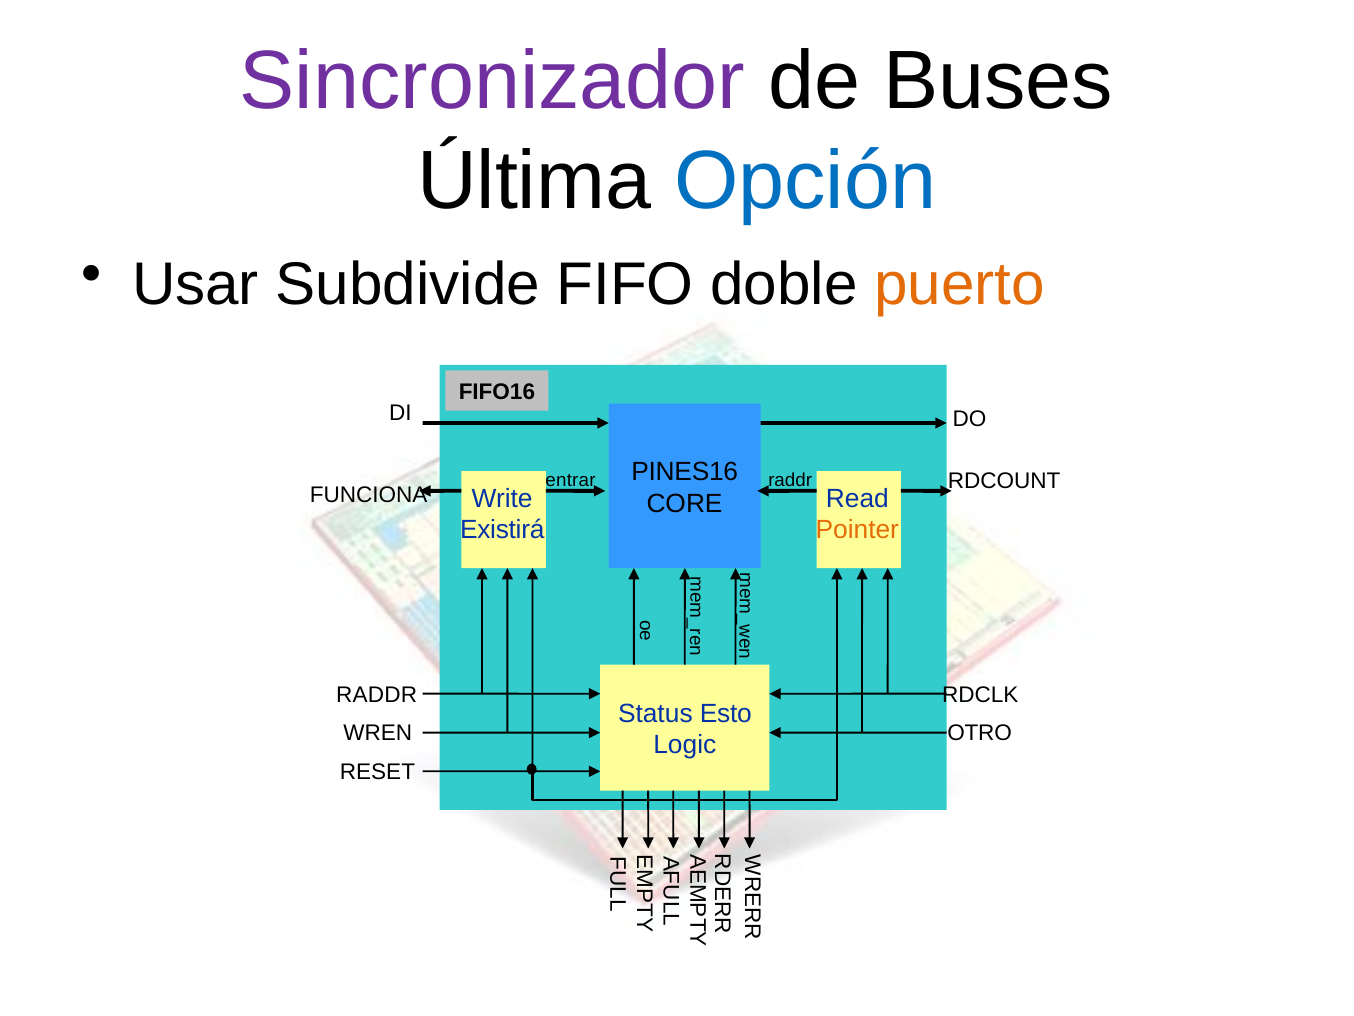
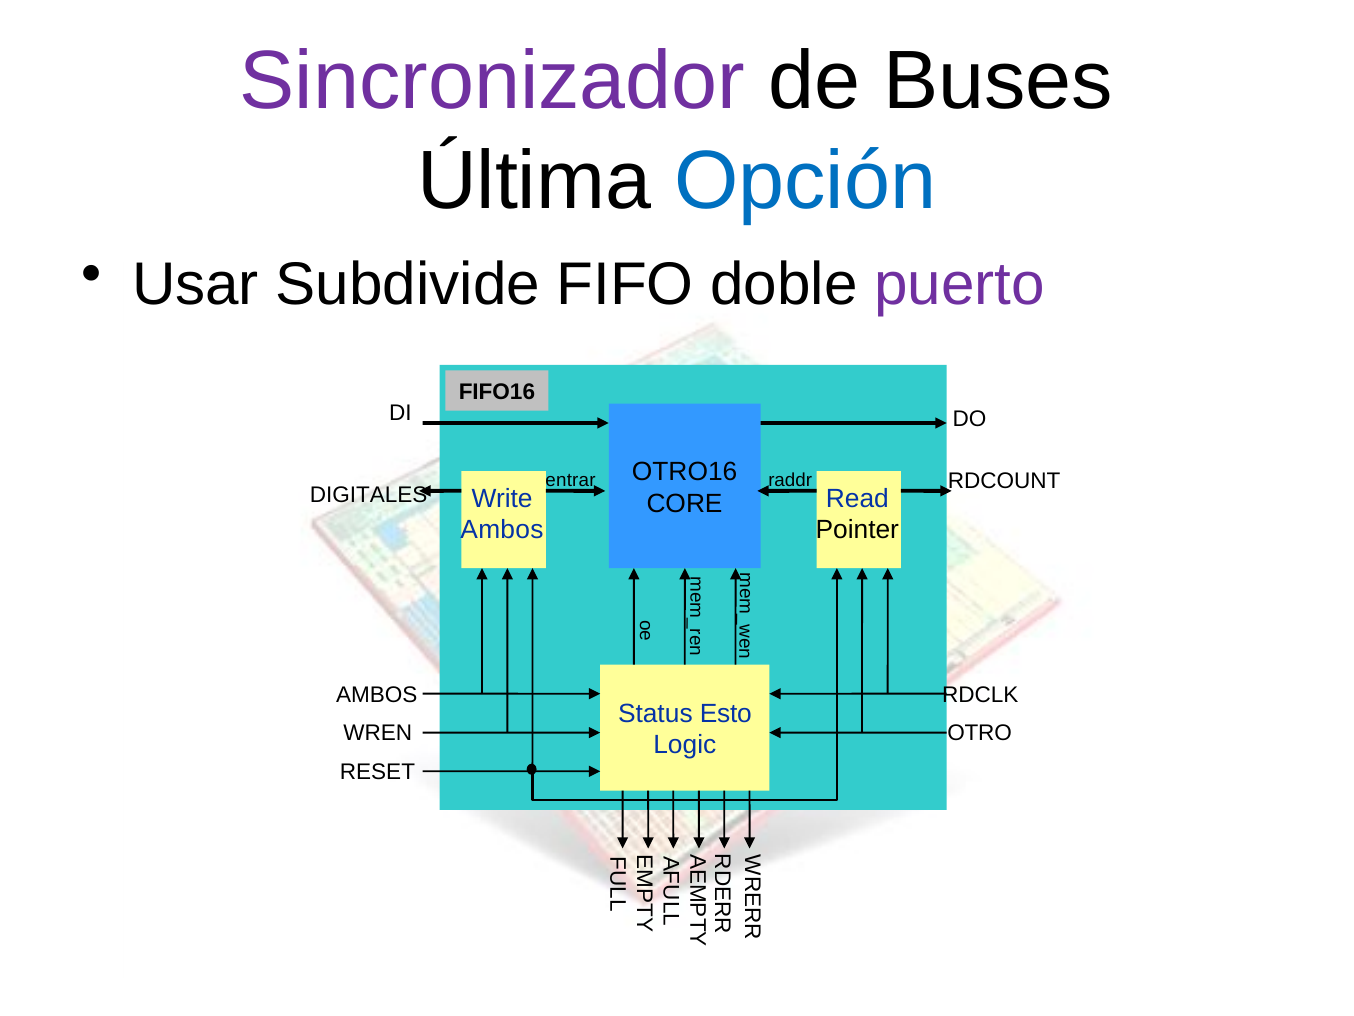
puerto colour: orange -> purple (960, 284)
PINES16: PINES16 -> OTRO16 (685, 472)
FUNCIONA: FUNCIONA -> DIGITALES (369, 495)
Existirá: Existirá -> Ambos (502, 530)
Pointer colour: orange -> black (857, 530)
RADDR: RADDR -> AMBOS (377, 694)
